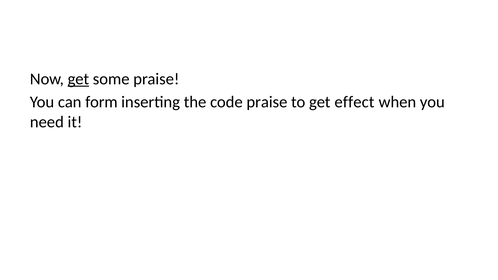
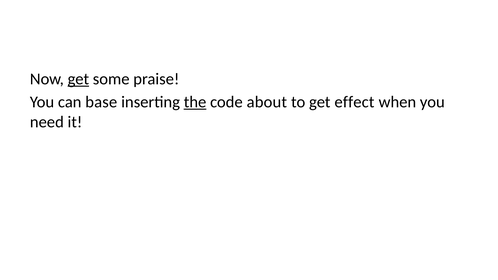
form: form -> base (101, 102)
the underline: none -> present (195, 102)
code praise: praise -> about (267, 102)
